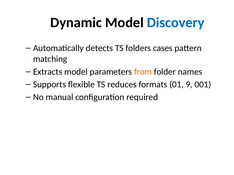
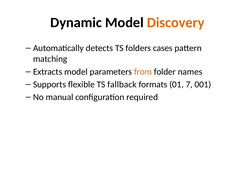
Discovery colour: blue -> orange (176, 23)
reduces: reduces -> fallback (122, 85)
9: 9 -> 7 (189, 85)
